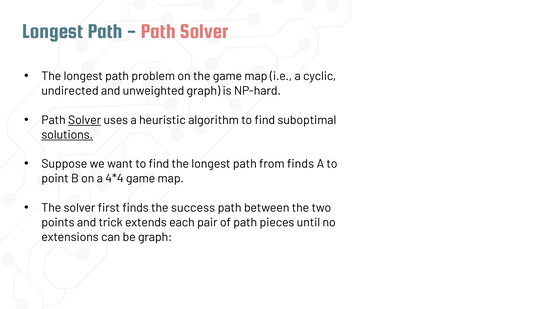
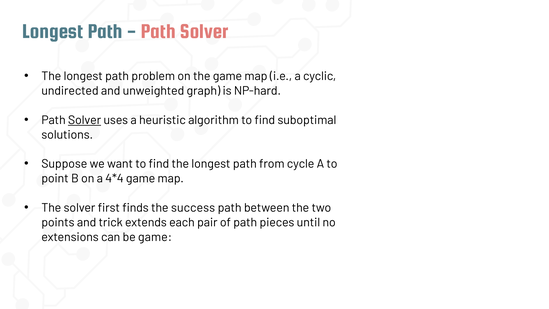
solutions underline: present -> none (67, 135)
from finds: finds -> cycle (301, 164)
be graph: graph -> game (155, 237)
